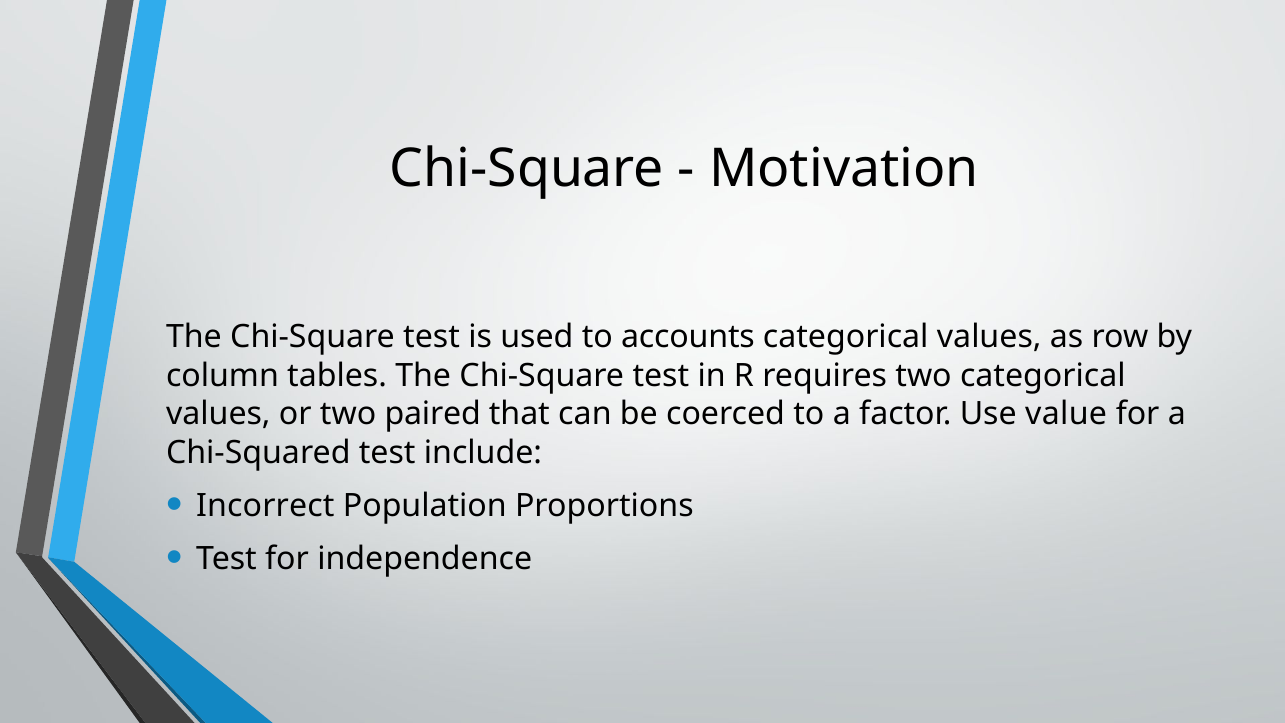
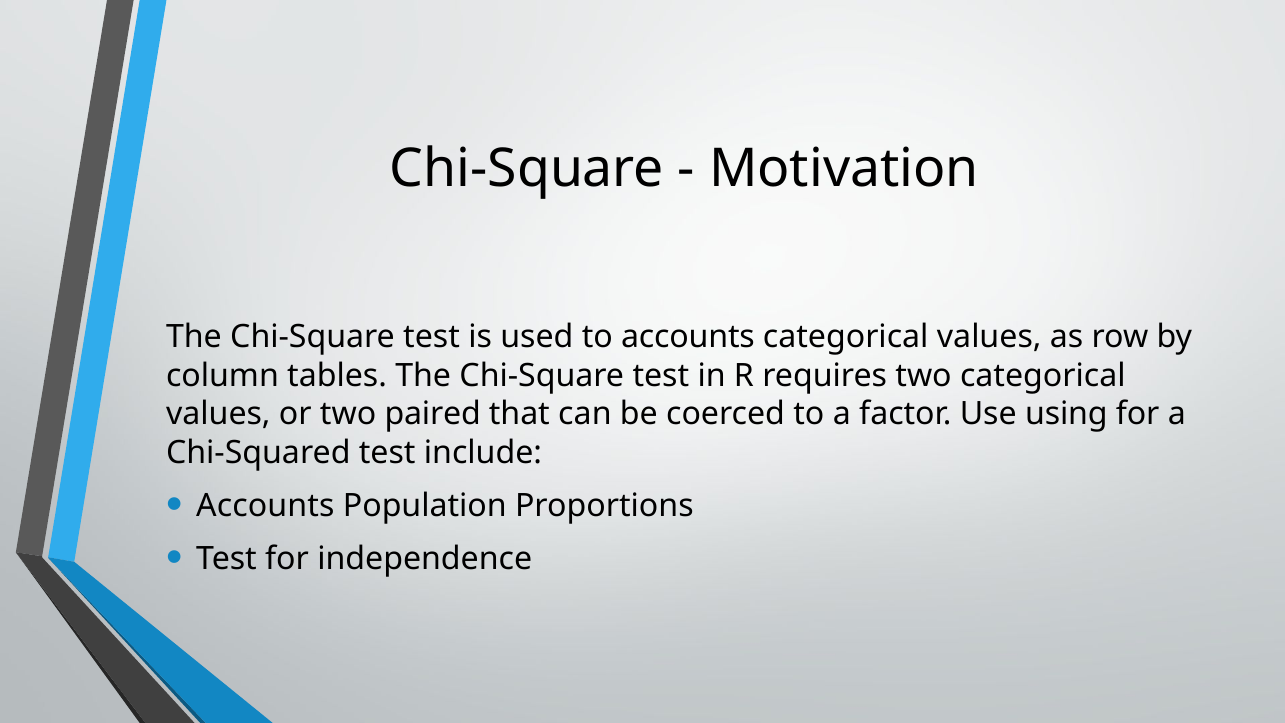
value: value -> using (1066, 414)
Incorrect: Incorrect -> Accounts (265, 506)
